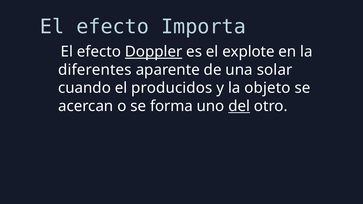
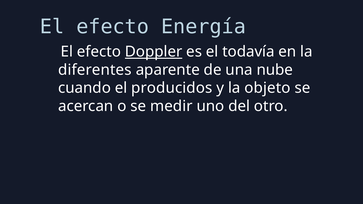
Importa: Importa -> Energía (204, 27)
explote: explote -> todavía (248, 52)
solar: solar -> nube (275, 70)
forma: forma -> medir (171, 106)
del underline: present -> none (239, 106)
